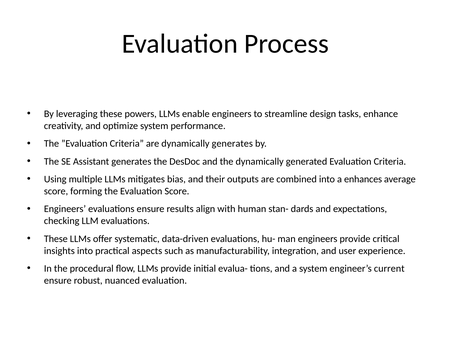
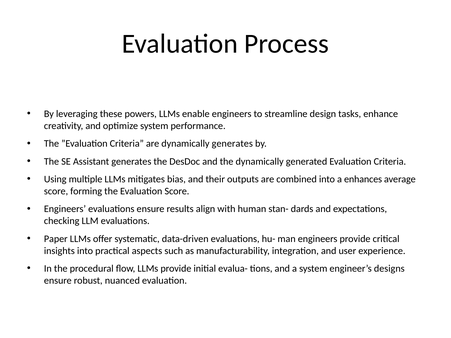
These: These -> Paper (56, 239)
current: current -> designs (389, 269)
